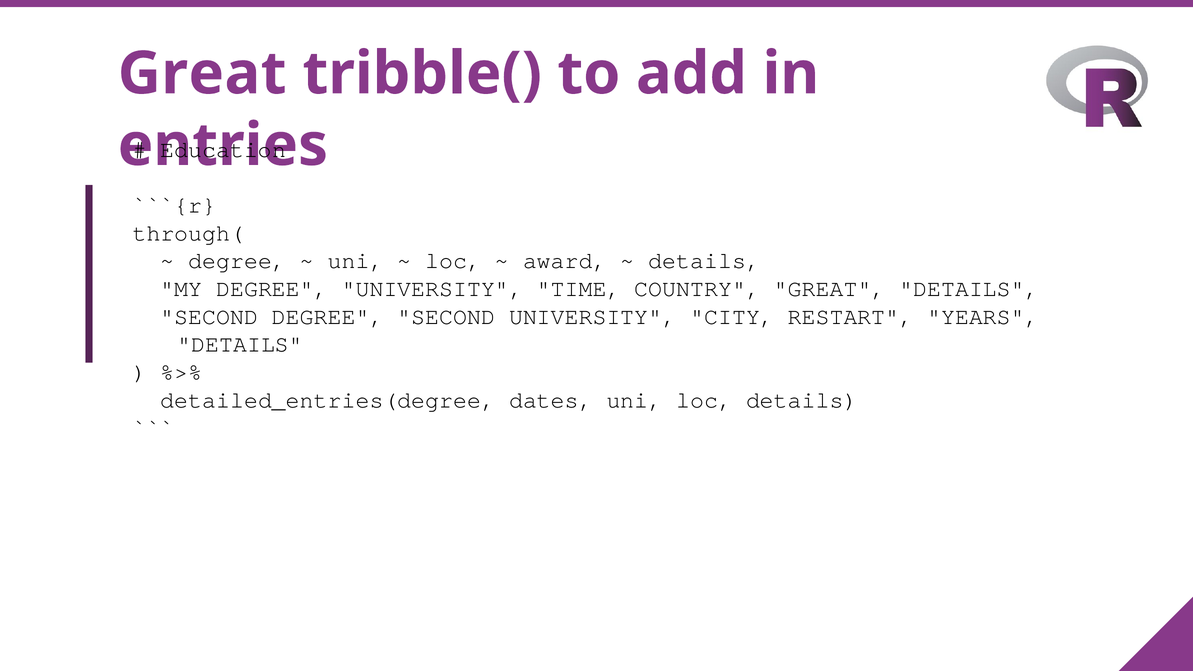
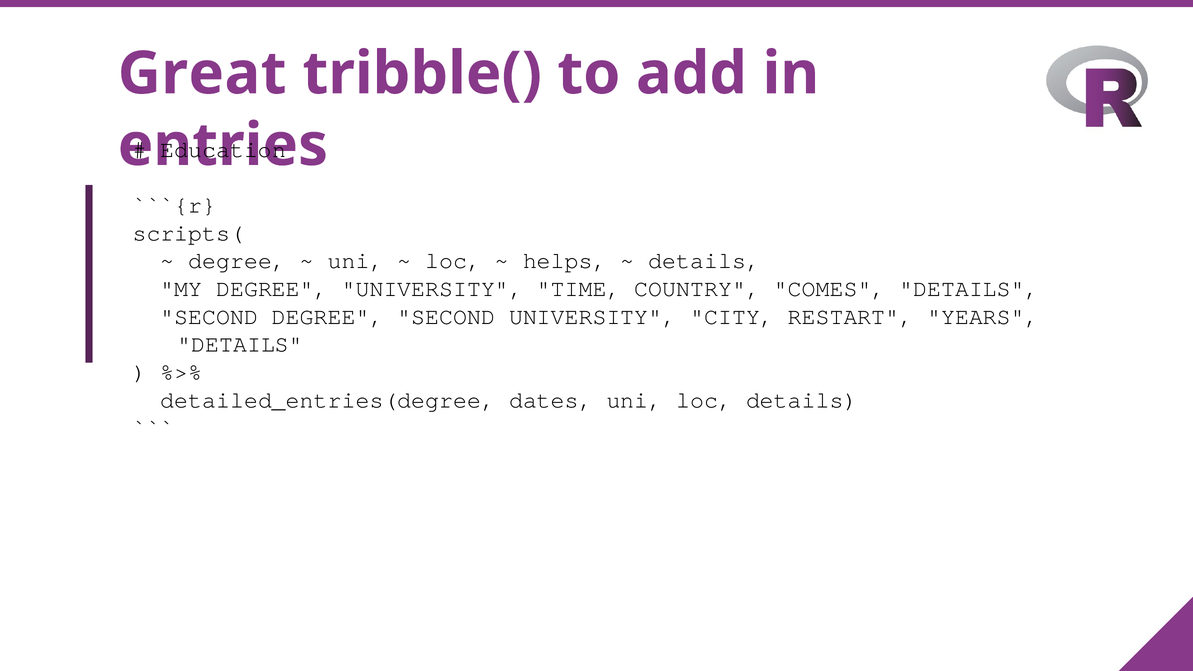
through(: through( -> scripts( (188, 233)
award: award -> helps (565, 261)
COUNTRY GREAT: GREAT -> COMES (830, 289)
